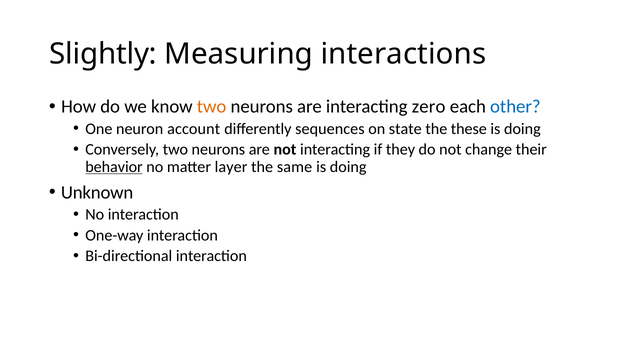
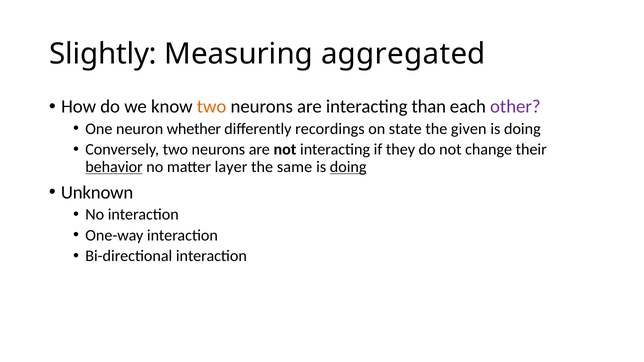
interactions: interactions -> aggregated (403, 54)
zero: zero -> than (429, 107)
other colour: blue -> purple (515, 107)
account: account -> whether (194, 129)
sequences: sequences -> recordings (330, 129)
these: these -> given (469, 129)
doing underline: none -> present (348, 167)
